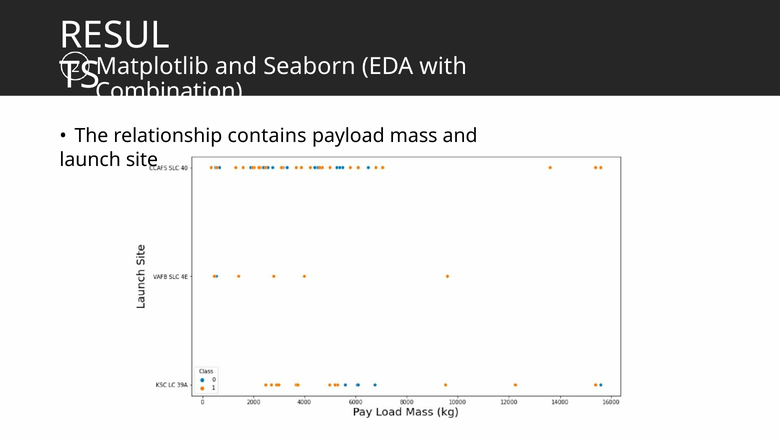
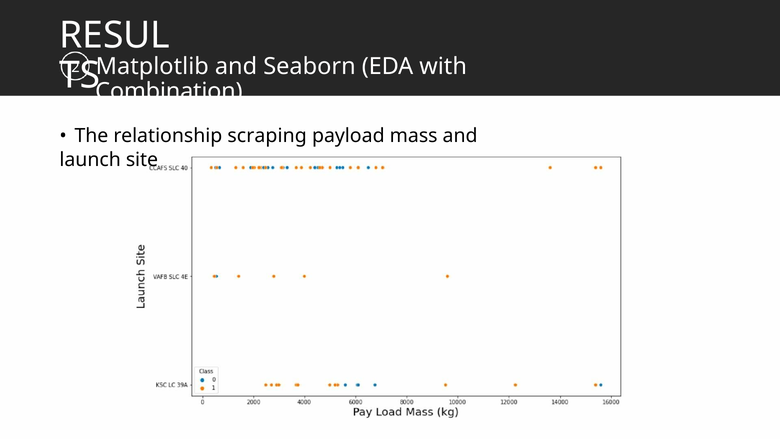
contains: contains -> scraping (267, 136)
